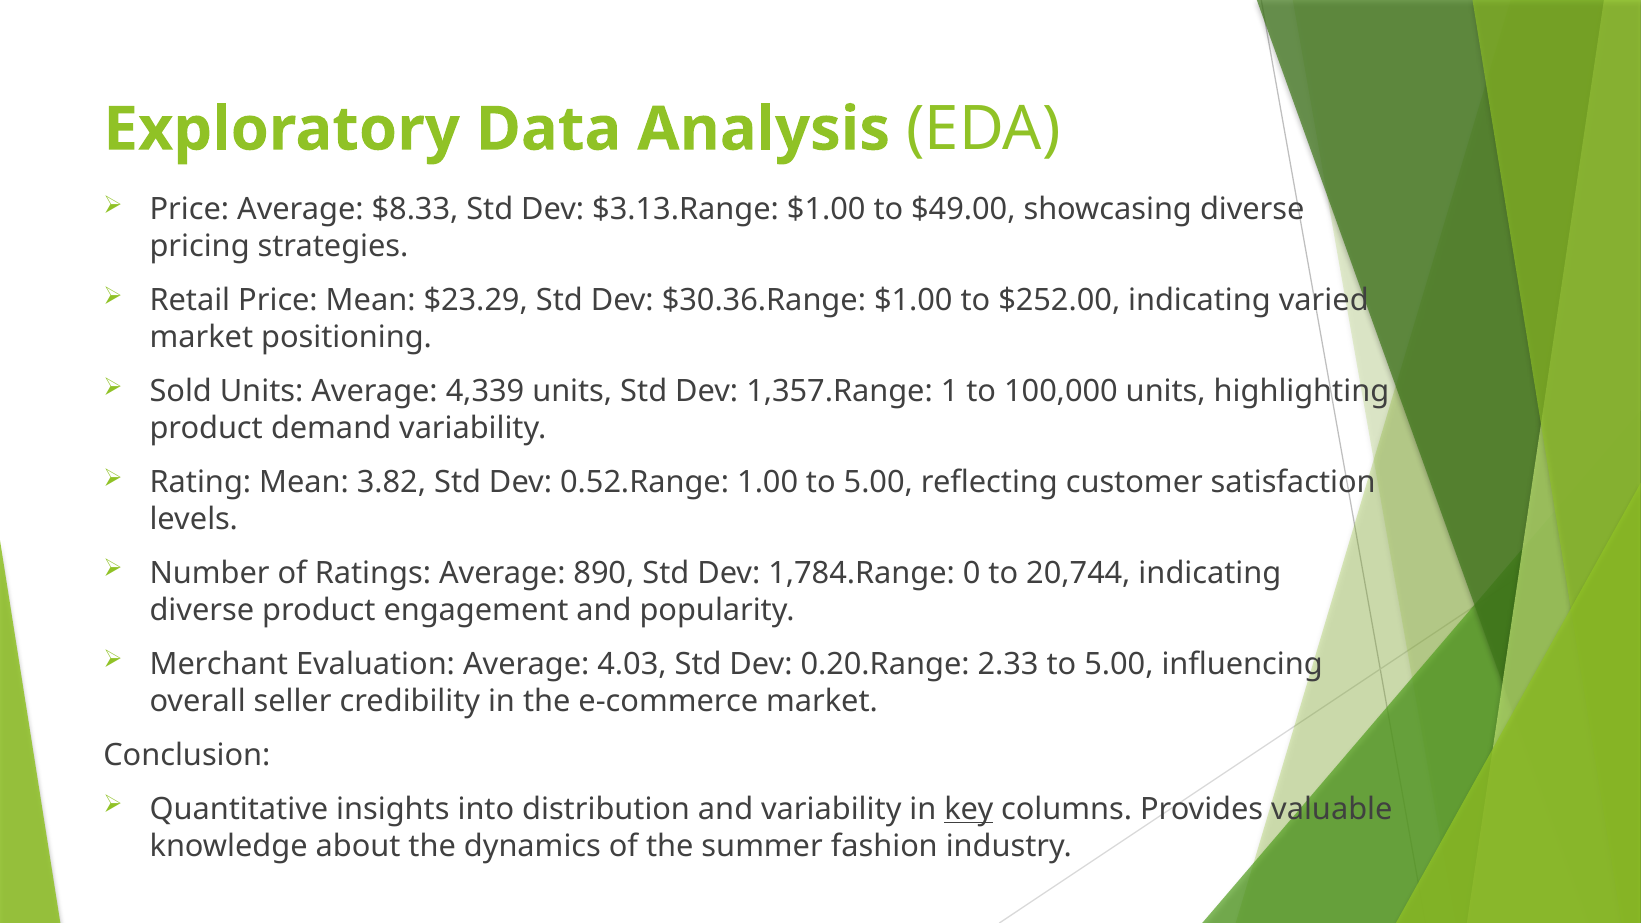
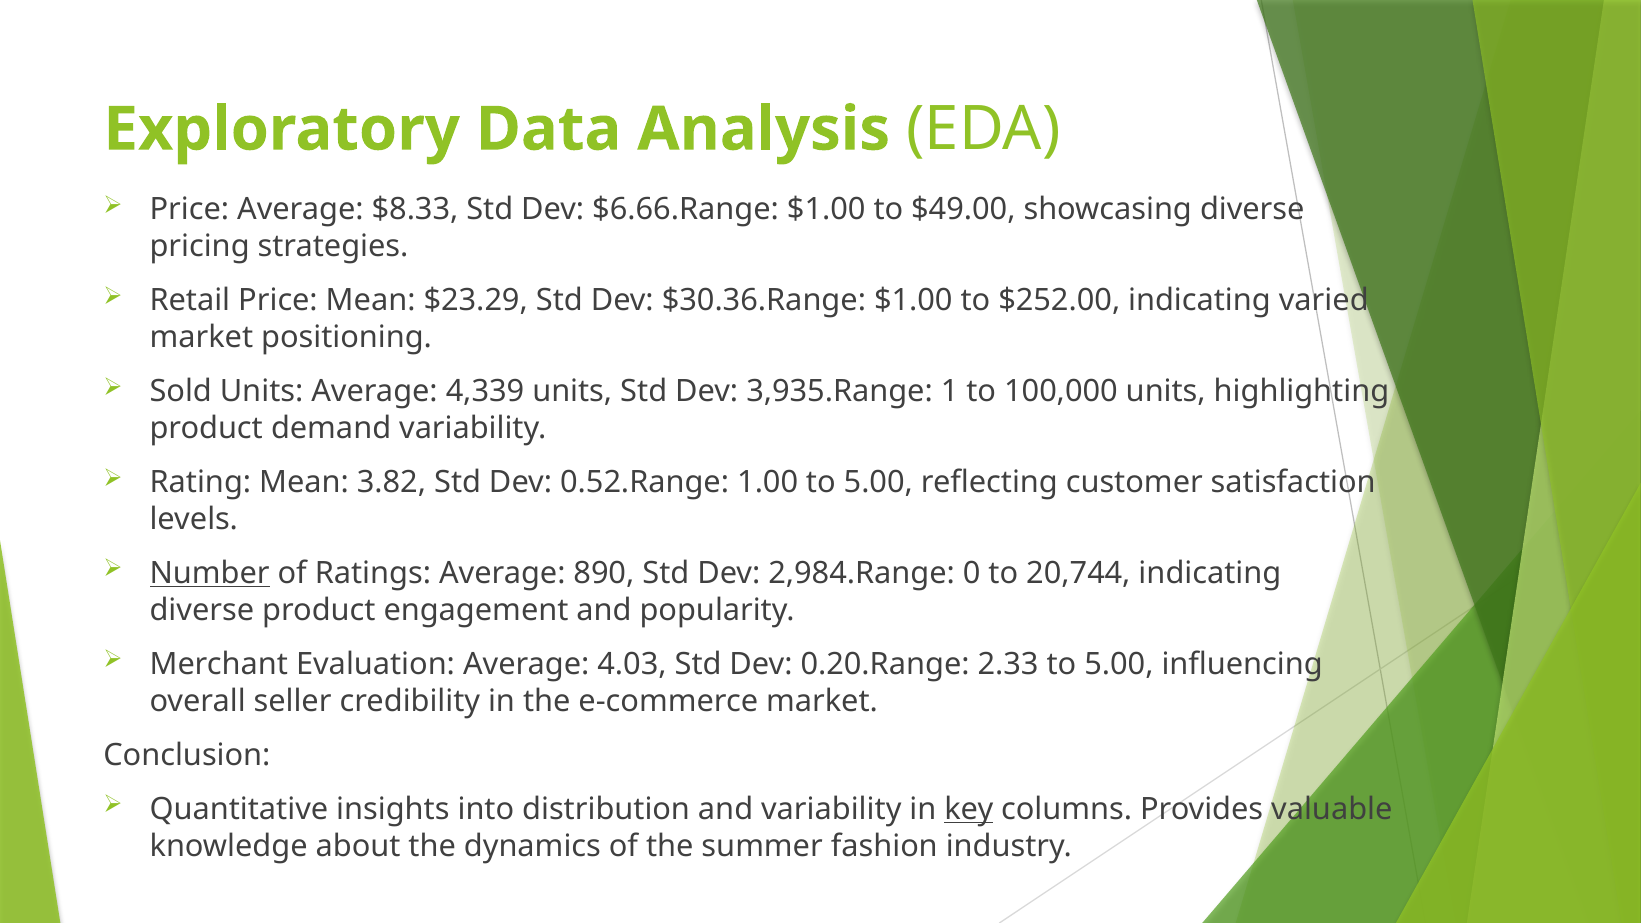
$3.13.Range: $3.13.Range -> $6.66.Range (686, 210)
1,357.Range: 1,357.Range -> 3,935.Range (840, 391)
Number underline: none -> present (210, 573)
1,784.Range: 1,784.Range -> 2,984.Range (862, 573)
